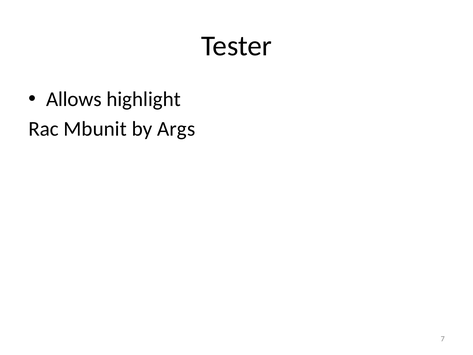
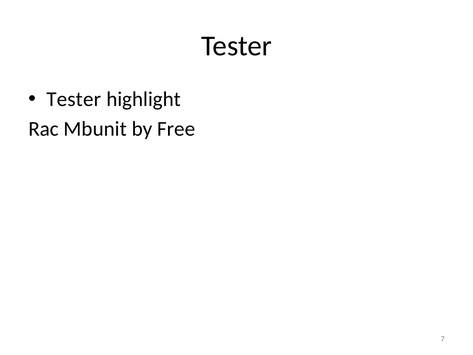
Allows: Allows -> Tester (74, 99)
Args: Args -> Free (176, 129)
